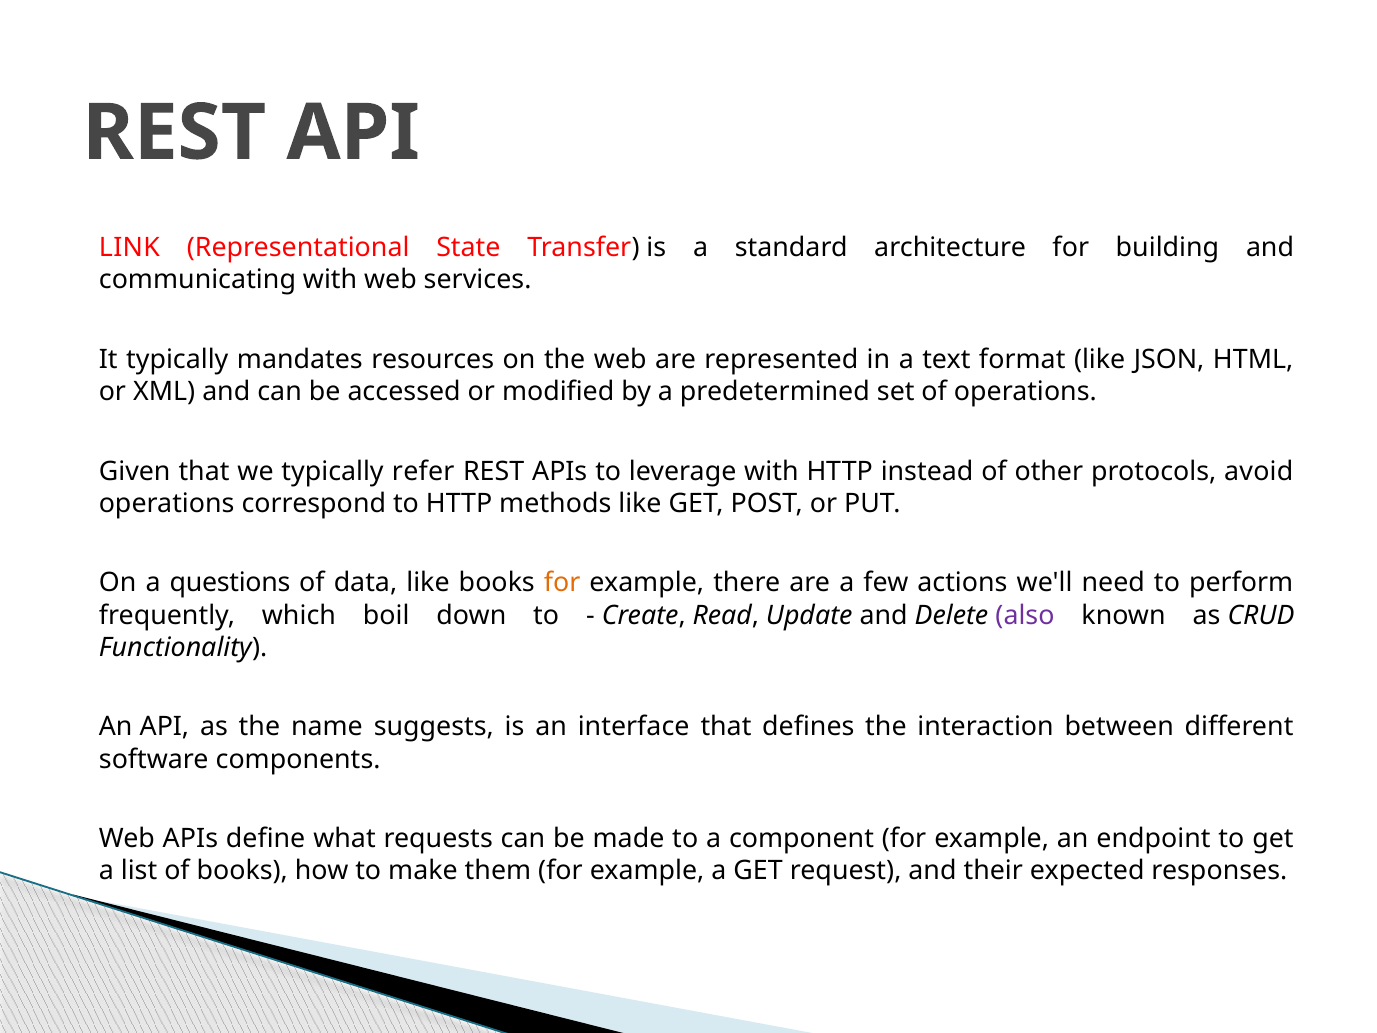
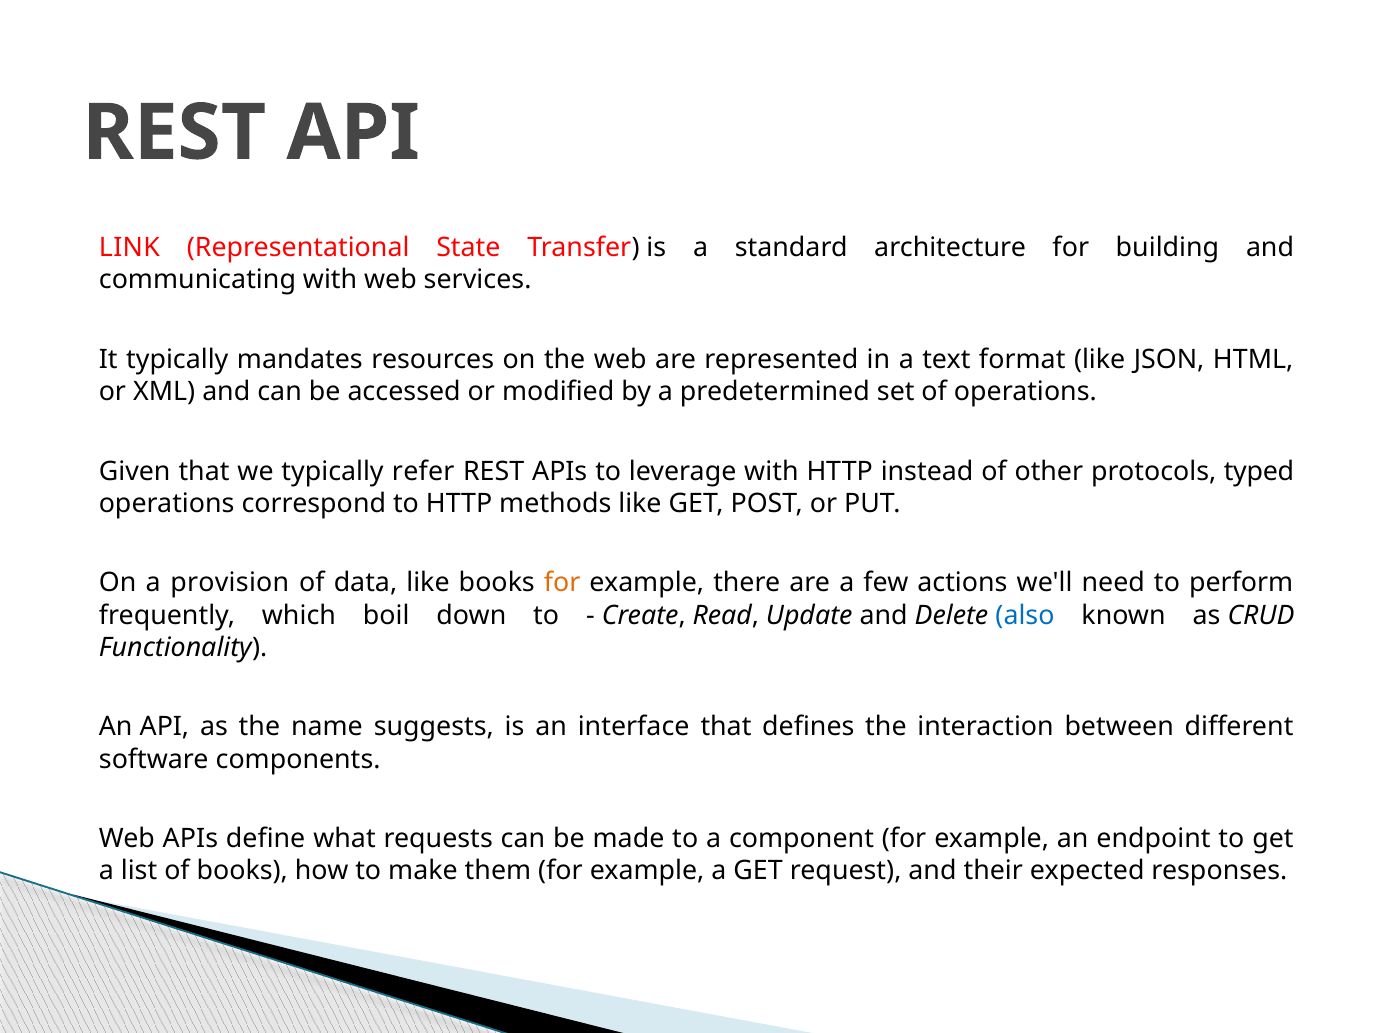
avoid: avoid -> typed (1259, 471)
questions: questions -> provision (230, 583)
also colour: purple -> blue (1025, 615)
